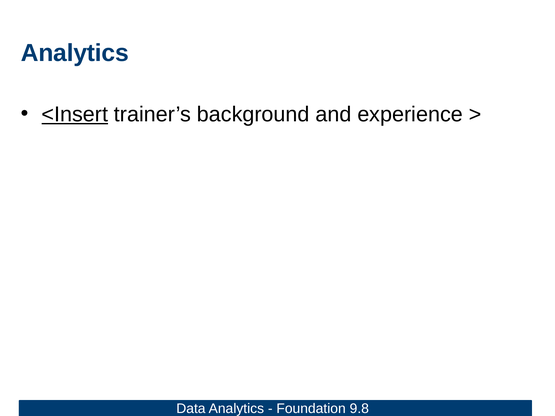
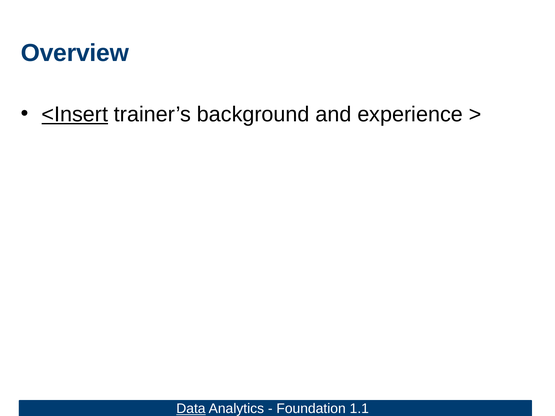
Analytics: Analytics -> Overview (75, 53)
Data underline: none -> present (191, 409)
9.8: 9.8 -> 1.1 (359, 409)
